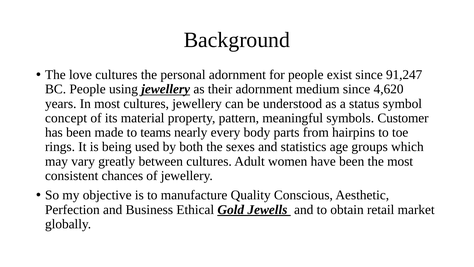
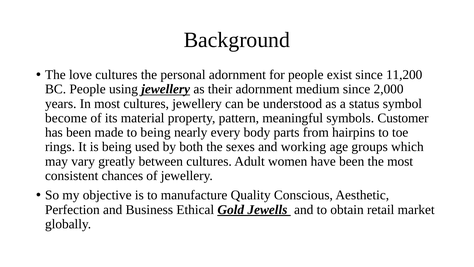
91,247: 91,247 -> 11,200 (404, 75)
4,620: 4,620 -> 2,000 (389, 89)
concept: concept -> become (66, 118)
to teams: teams -> being (156, 132)
statistics: statistics -> working (303, 147)
